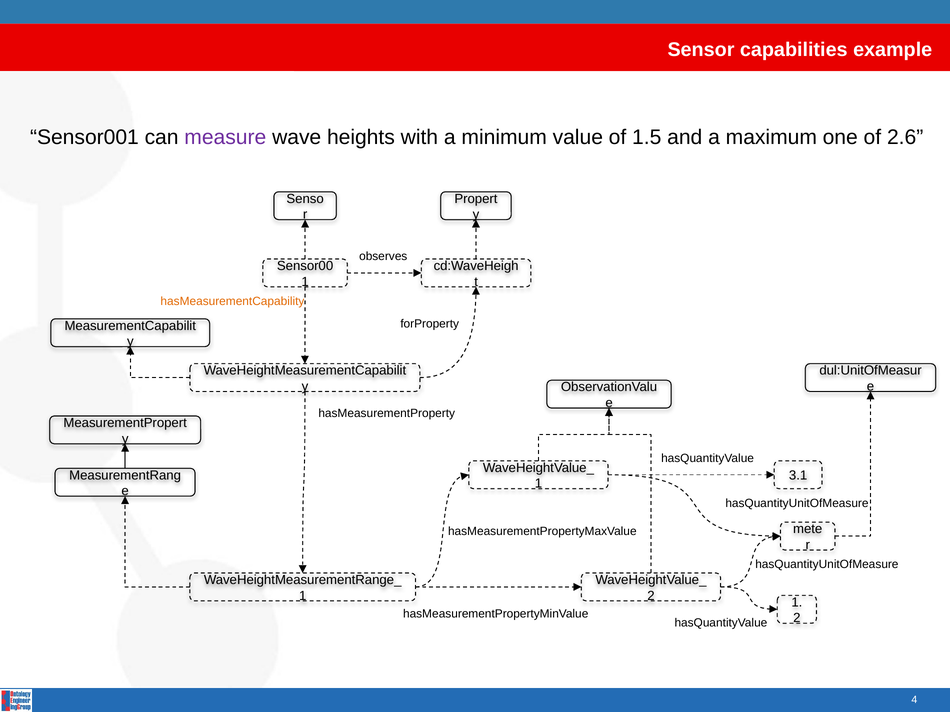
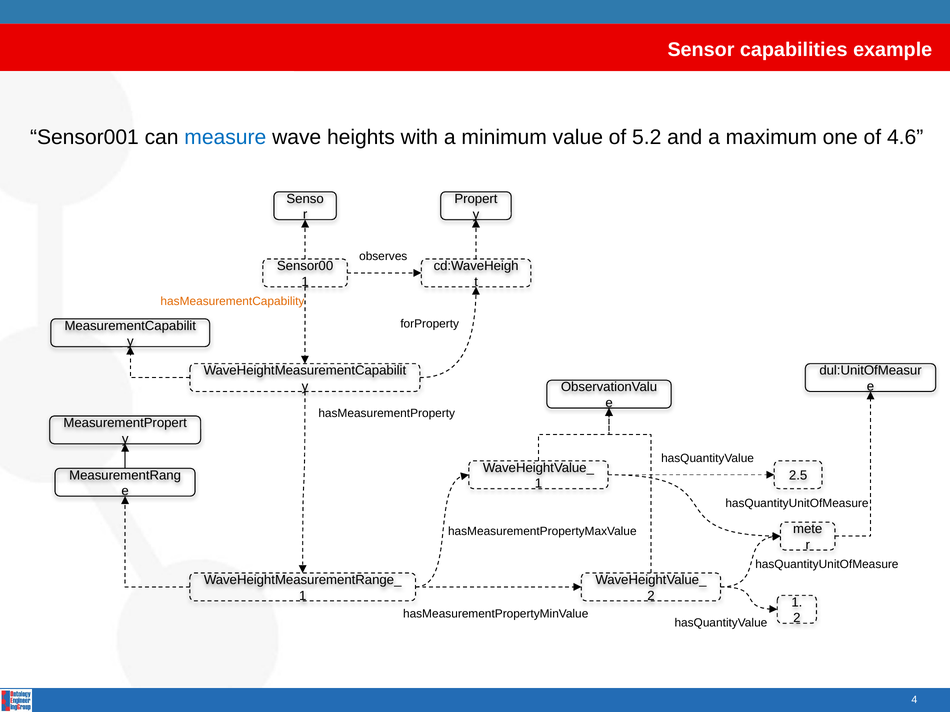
measure colour: purple -> blue (225, 138)
1.5: 1.5 -> 5.2 (647, 138)
2.6: 2.6 -> 4.6 (905, 138)
3.1: 3.1 -> 2.5 (798, 476)
